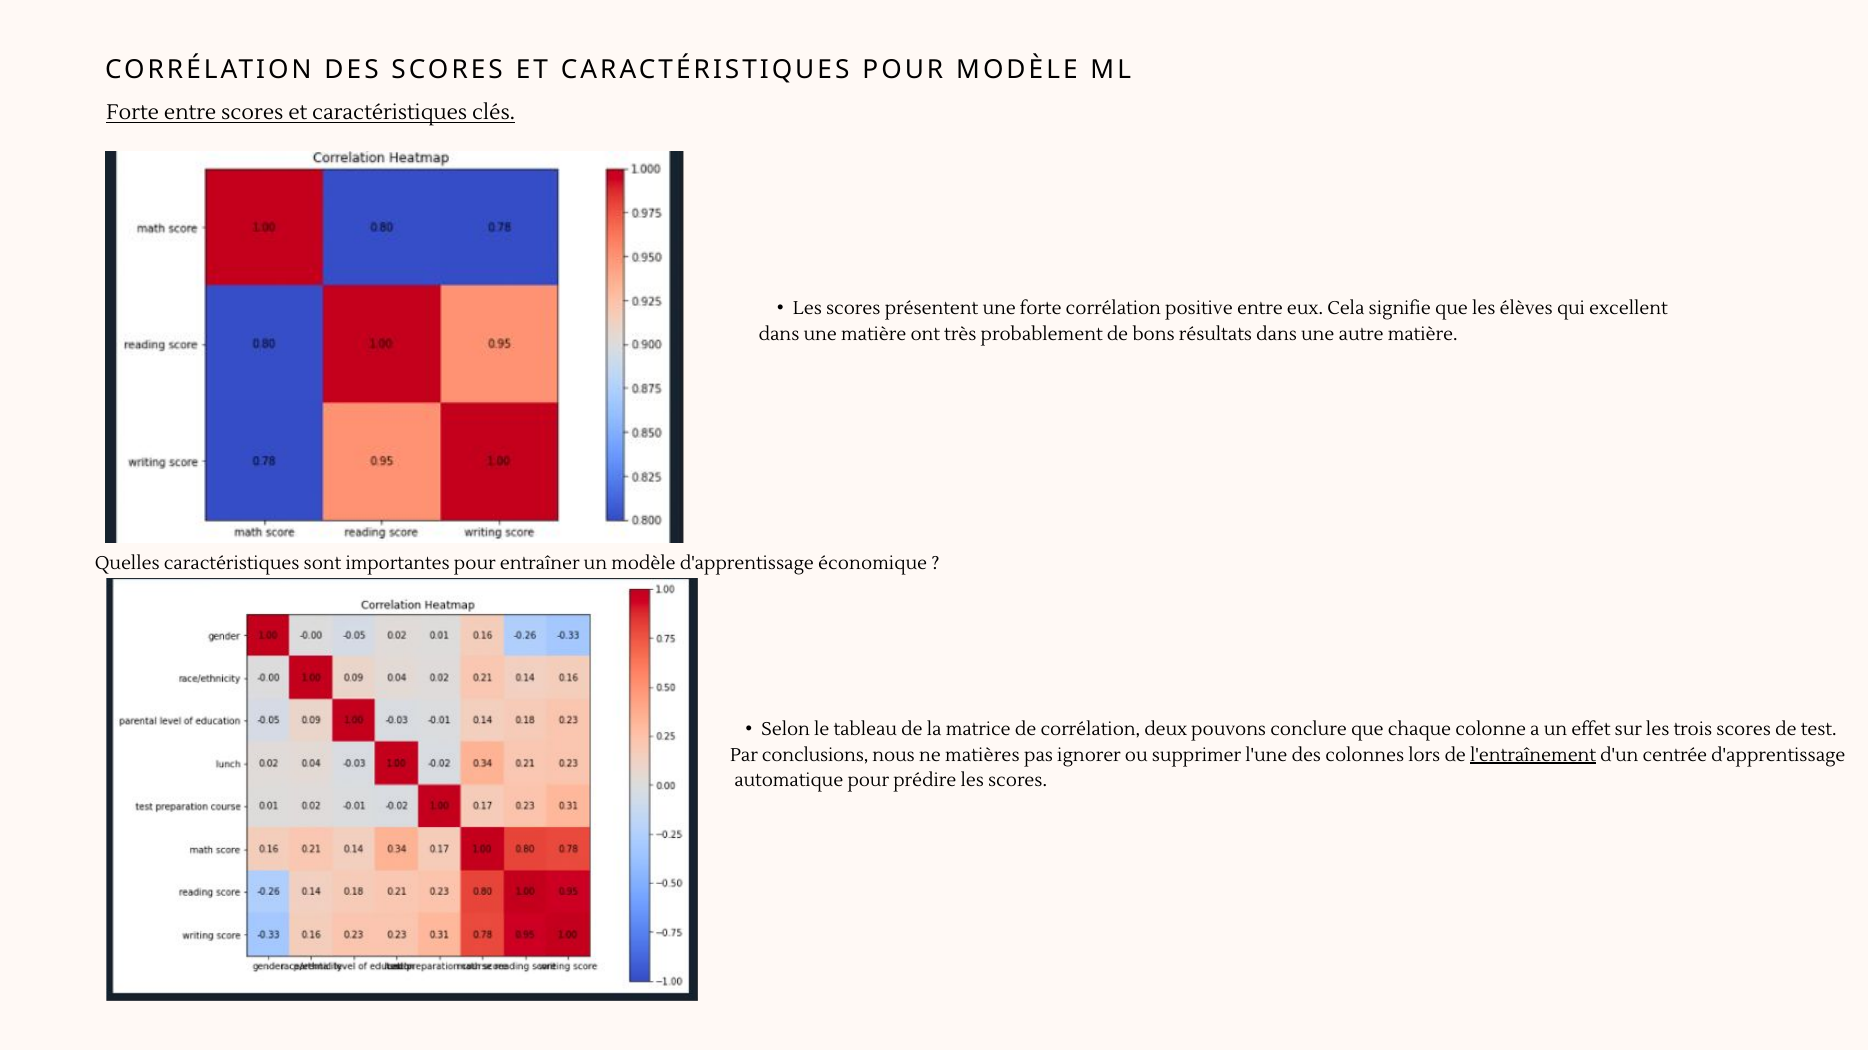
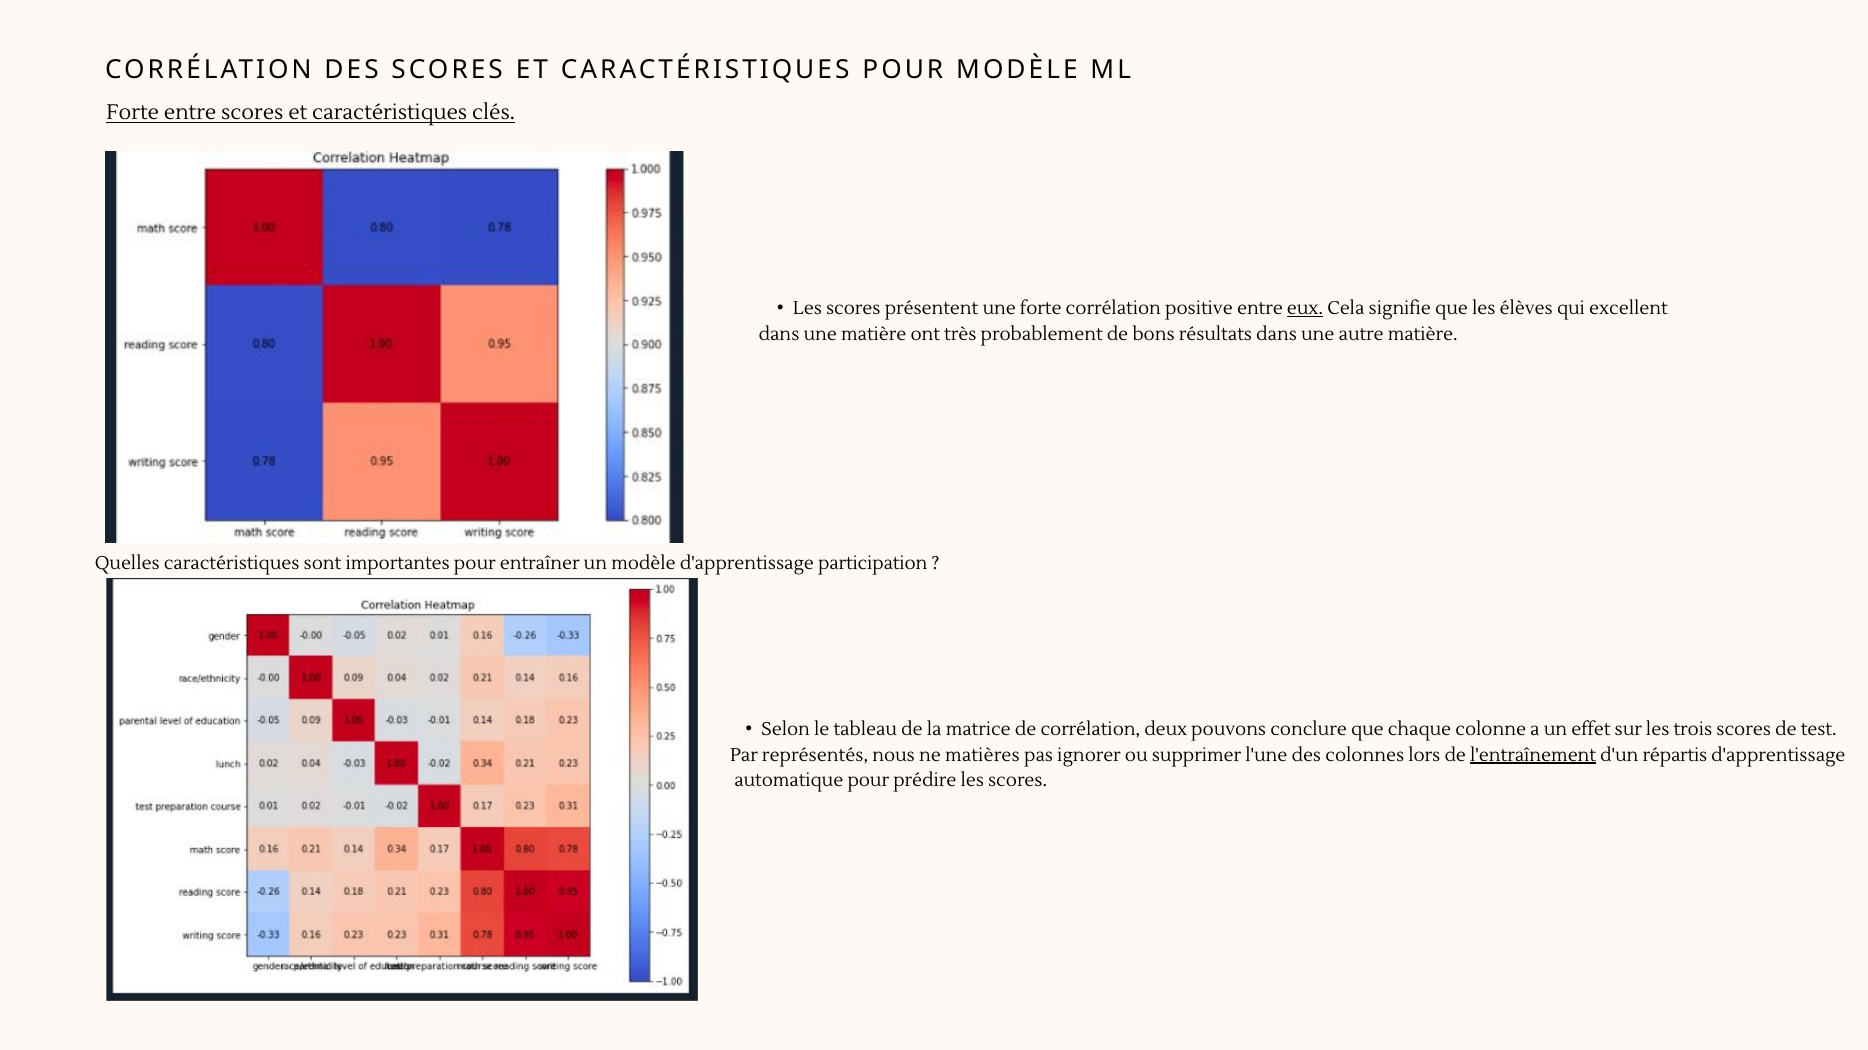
eux underline: none -> present (1305, 309)
économique: économique -> participation (873, 563)
conclusions: conclusions -> représentés (815, 756)
centrée: centrée -> répartis (1675, 756)
